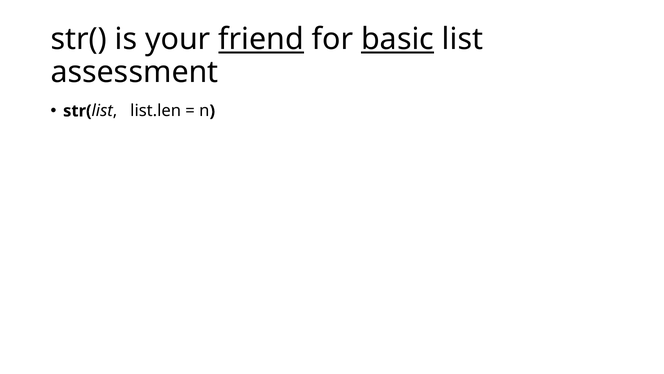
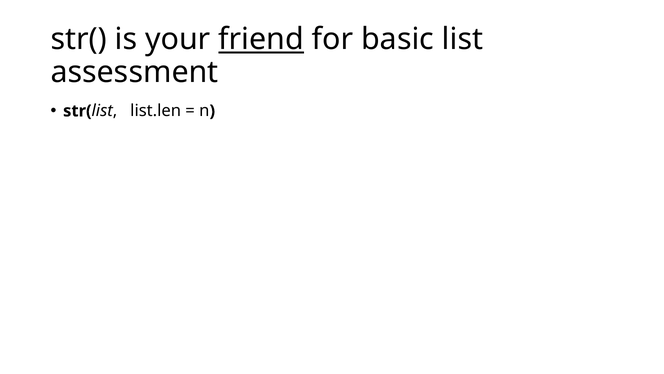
basic underline: present -> none (398, 39)
